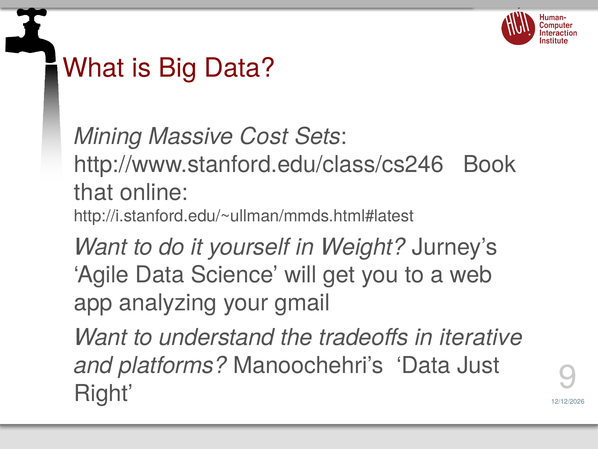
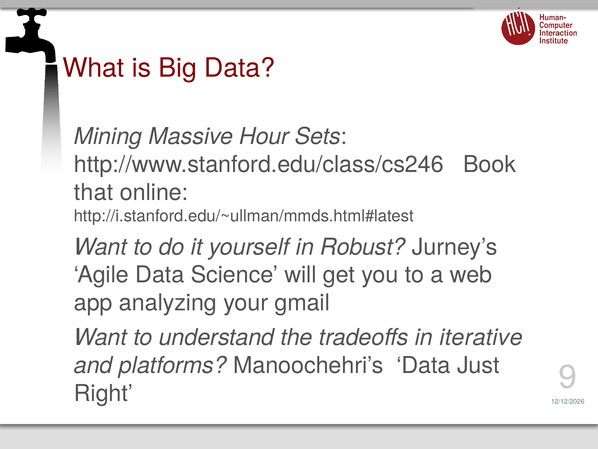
Cost: Cost -> Hour (264, 136)
Weight: Weight -> Robust (363, 247)
